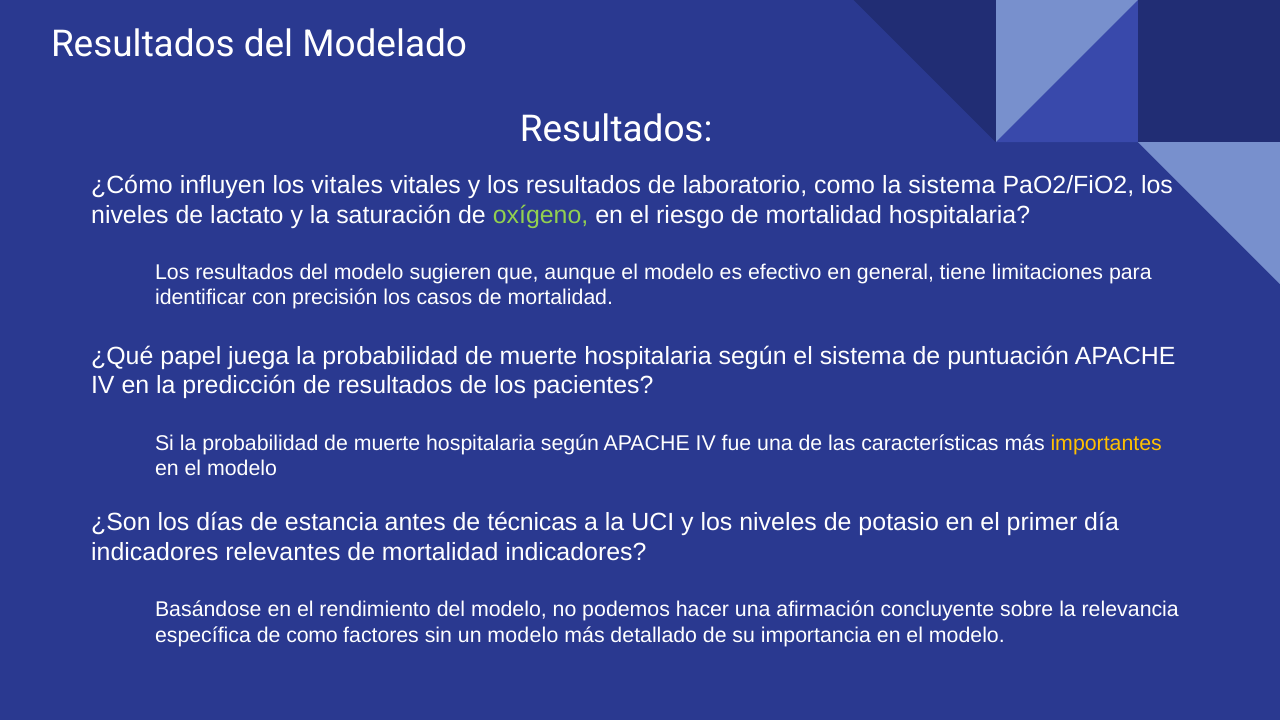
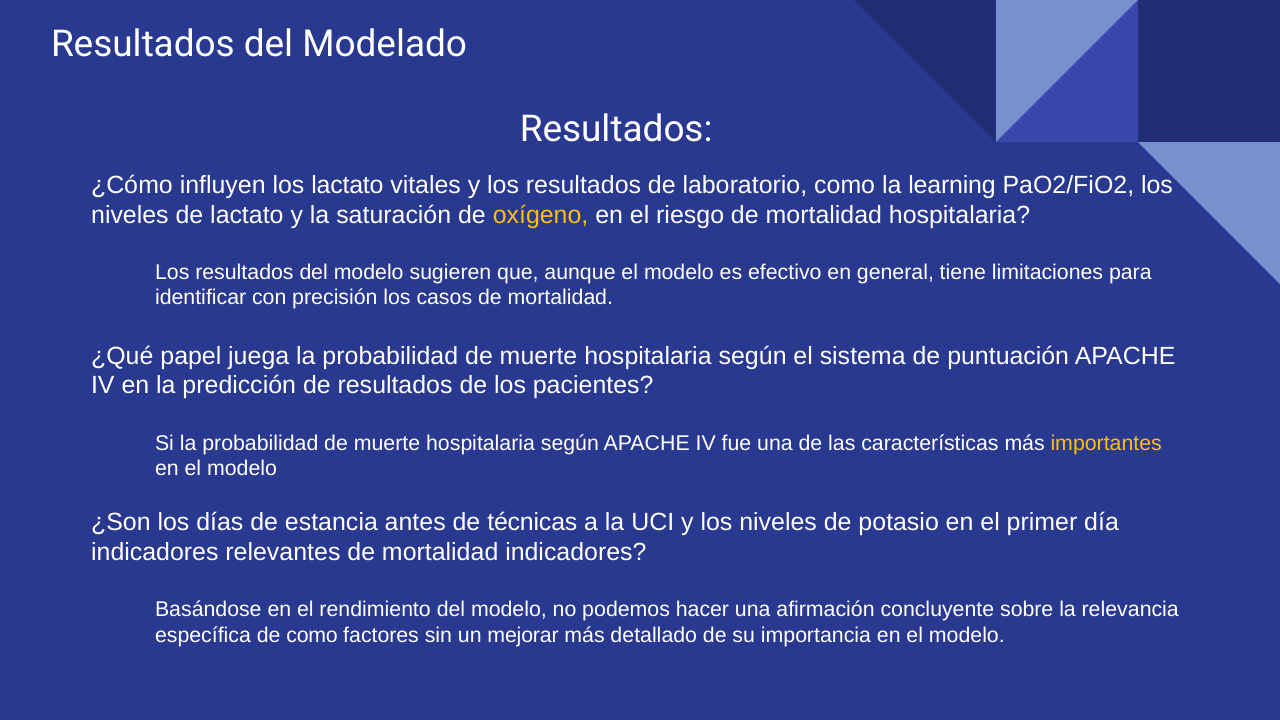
los vitales: vitales -> lactato (347, 185)
la sistema: sistema -> learning (952, 185)
oxígeno colour: light green -> yellow (541, 215)
un modelo: modelo -> mejorar (523, 635)
